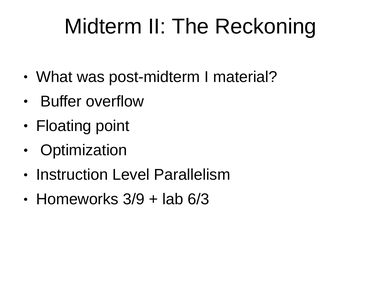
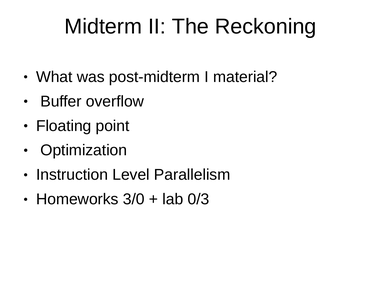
3/9: 3/9 -> 3/0 (134, 199)
6/3: 6/3 -> 0/3 (198, 199)
